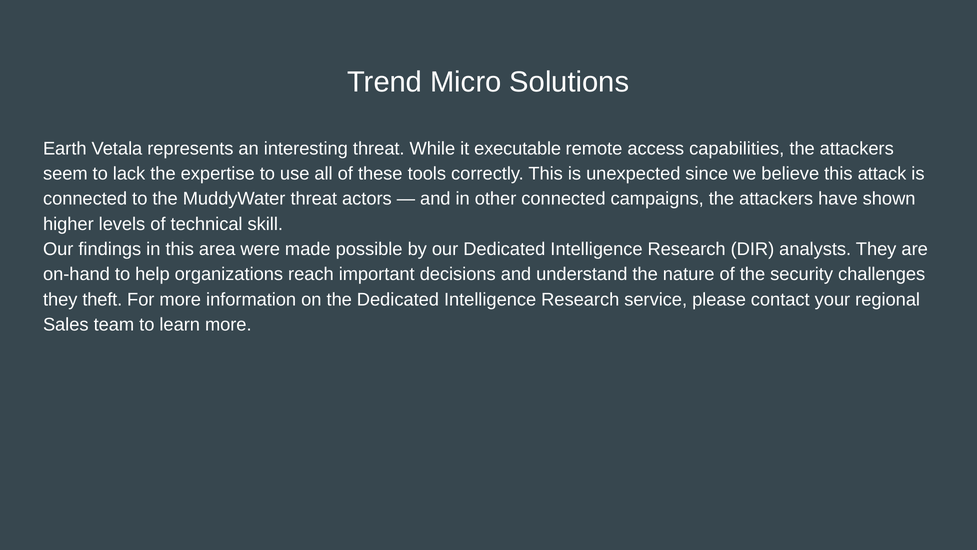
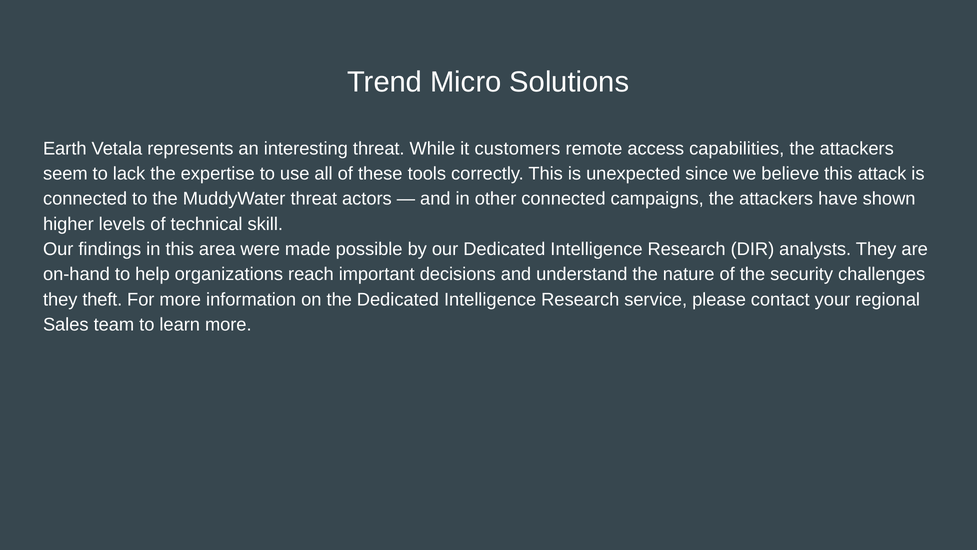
executable: executable -> customers (517, 148)
